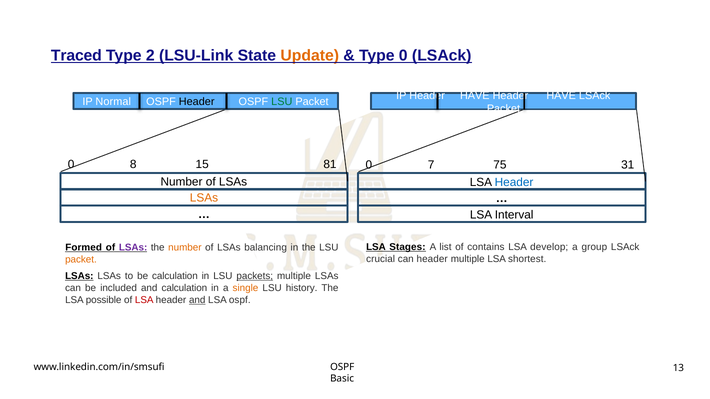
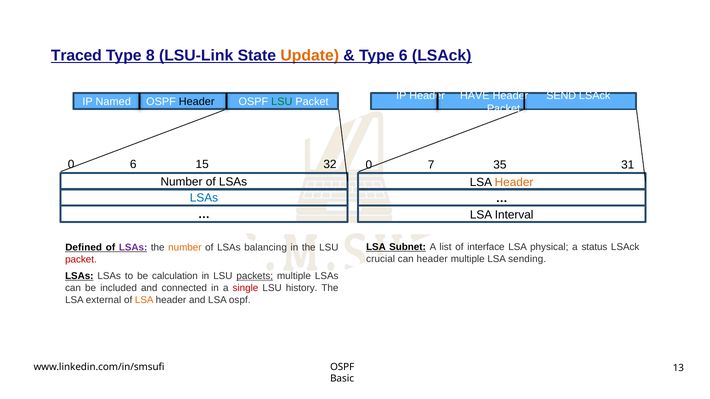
2: 2 -> 8 (150, 56)
Type 0: 0 -> 6 (403, 56)
HAVE: HAVE -> SEND (561, 96)
Normal: Normal -> Named (113, 102)
0 8: 8 -> 6 (133, 165)
81: 81 -> 32 (330, 165)
75: 75 -> 35 (500, 165)
Header colour: blue -> orange (514, 182)
LSAs colour: orange -> blue (204, 198)
Stages: Stages -> Subnet (408, 247)
contains: contains -> interface (486, 247)
develop: develop -> physical (549, 247)
group: group -> status (594, 247)
Formed: Formed -> Defined (84, 248)
shortest: shortest -> sending (527, 259)
packet colour: orange -> red (81, 260)
and calculation: calculation -> connected (184, 288)
single colour: orange -> red (245, 288)
possible: possible -> external (104, 300)
LSA colour: red -> orange (144, 300)
and underline: present -> none (197, 300)
